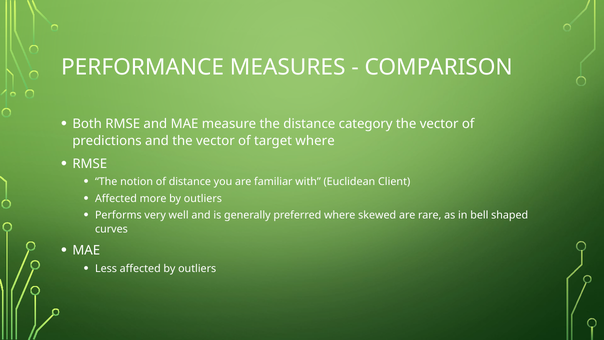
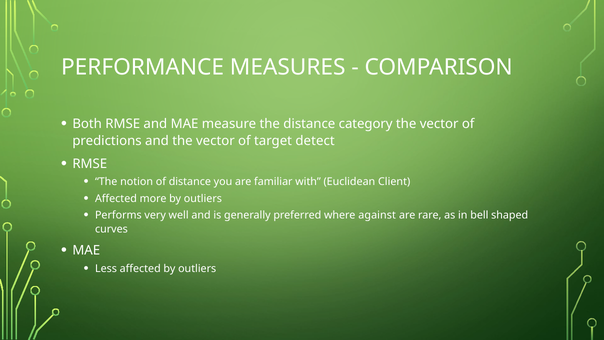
target where: where -> detect (315, 141)
skewed: skewed -> against (377, 215)
